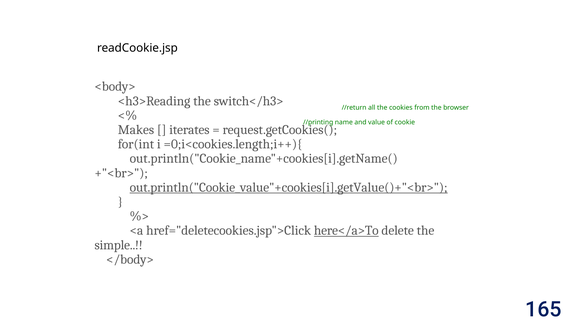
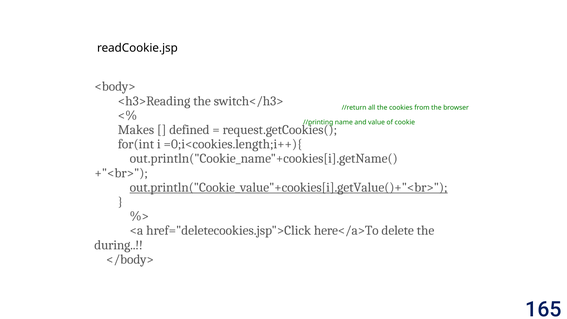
iterates: iterates -> defined (189, 130)
here</a>To underline: present -> none (346, 231)
simple: simple -> during (119, 245)
